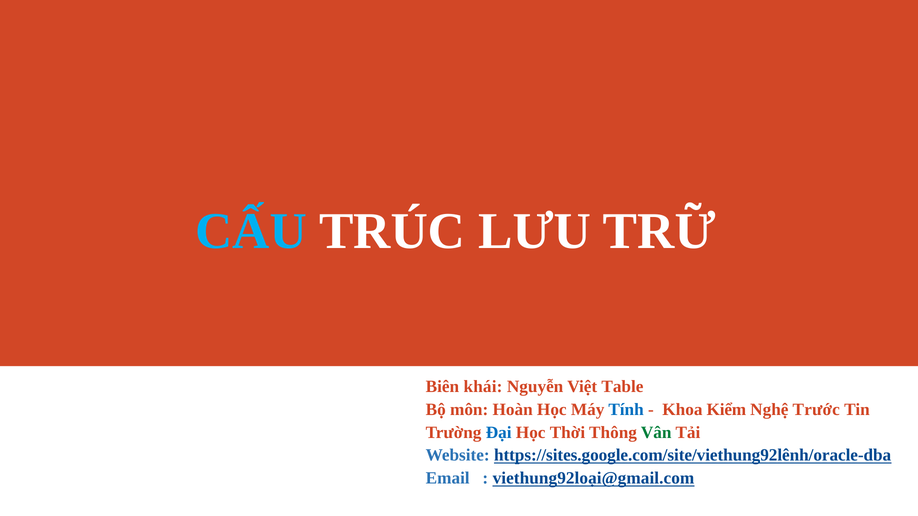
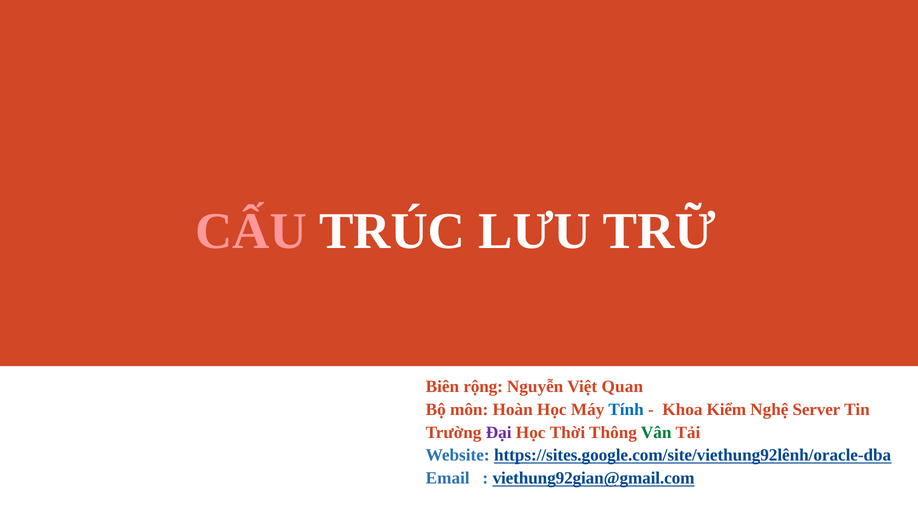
CẤU colour: light blue -> pink (251, 231)
khái: khái -> rộng (483, 387)
Table: Table -> Quan (622, 387)
Trước: Trước -> Server (816, 410)
Đại colour: blue -> purple (499, 433)
viethung92loại@gmail.com: viethung92loại@gmail.com -> viethung92gian@gmail.com (594, 479)
